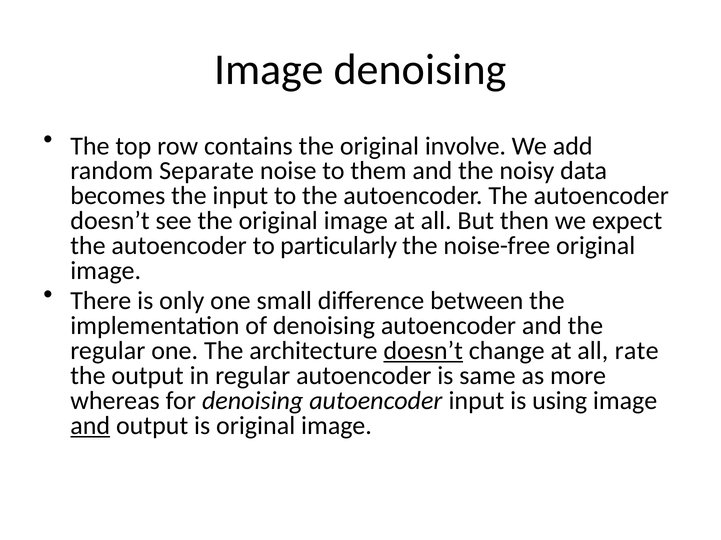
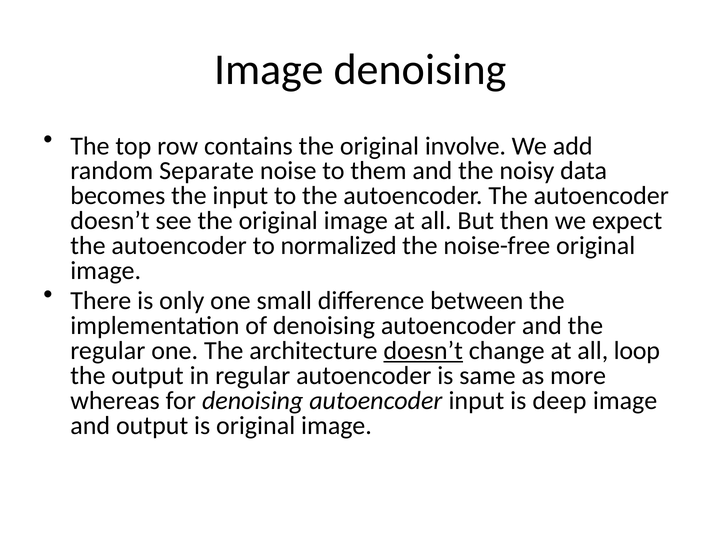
particularly: particularly -> normalized (339, 246)
rate: rate -> loop (637, 351)
using: using -> deep (559, 401)
and underline: present -> none (90, 426)
